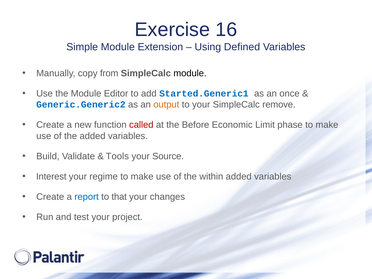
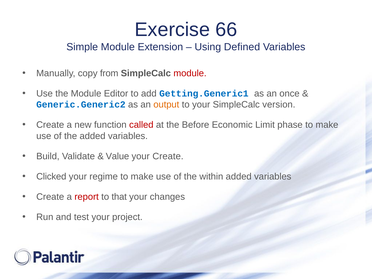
16: 16 -> 66 (226, 30)
module colour: black -> red (190, 73)
Started.Generic1: Started.Generic1 -> Getting.Generic1 (204, 93)
remove: remove -> version (279, 105)
Tools: Tools -> Value (117, 156)
your Source: Source -> Create (168, 156)
Interest: Interest -> Clicked (51, 177)
report colour: blue -> red (87, 197)
